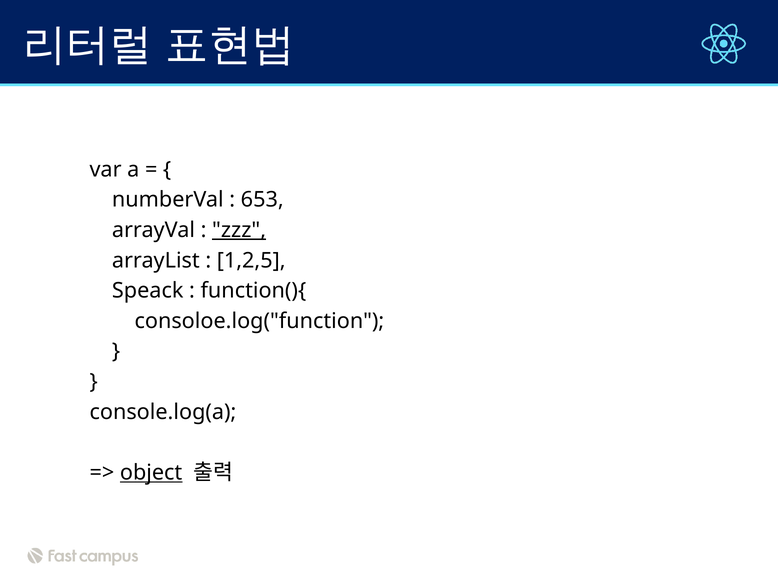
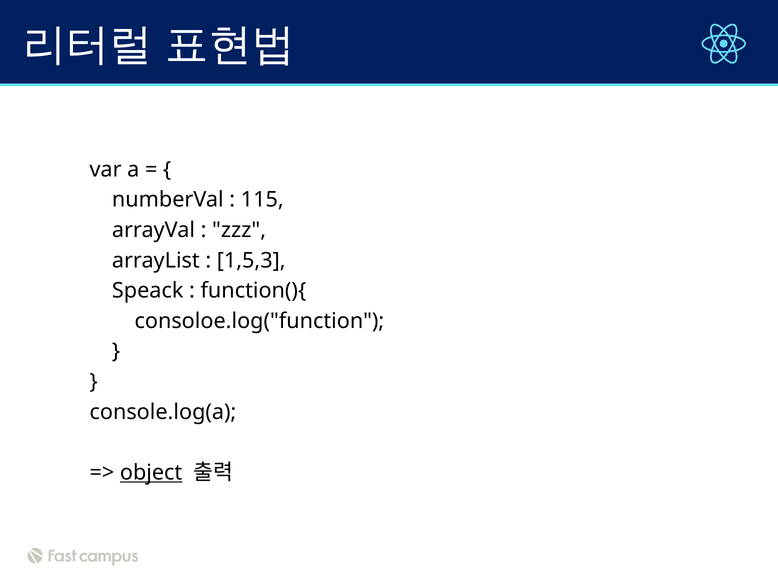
653: 653 -> 115 (262, 200)
zzz underline: present -> none (239, 230)
1,2,5: 1,2,5 -> 1,5,3 (251, 260)
